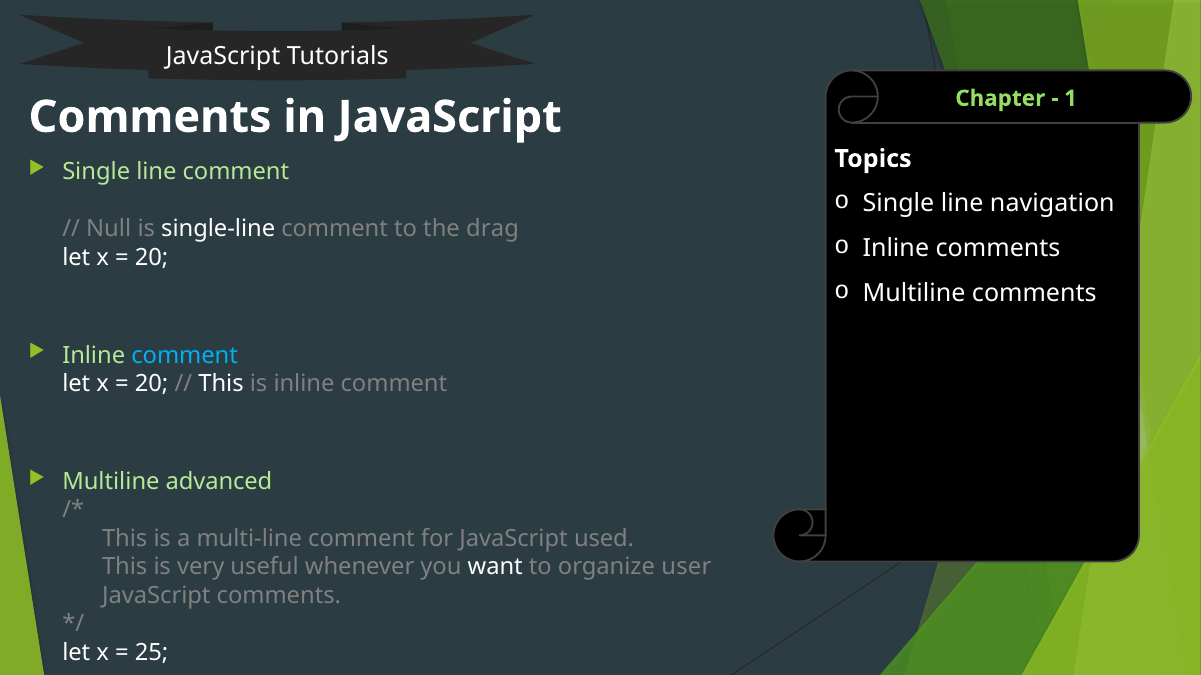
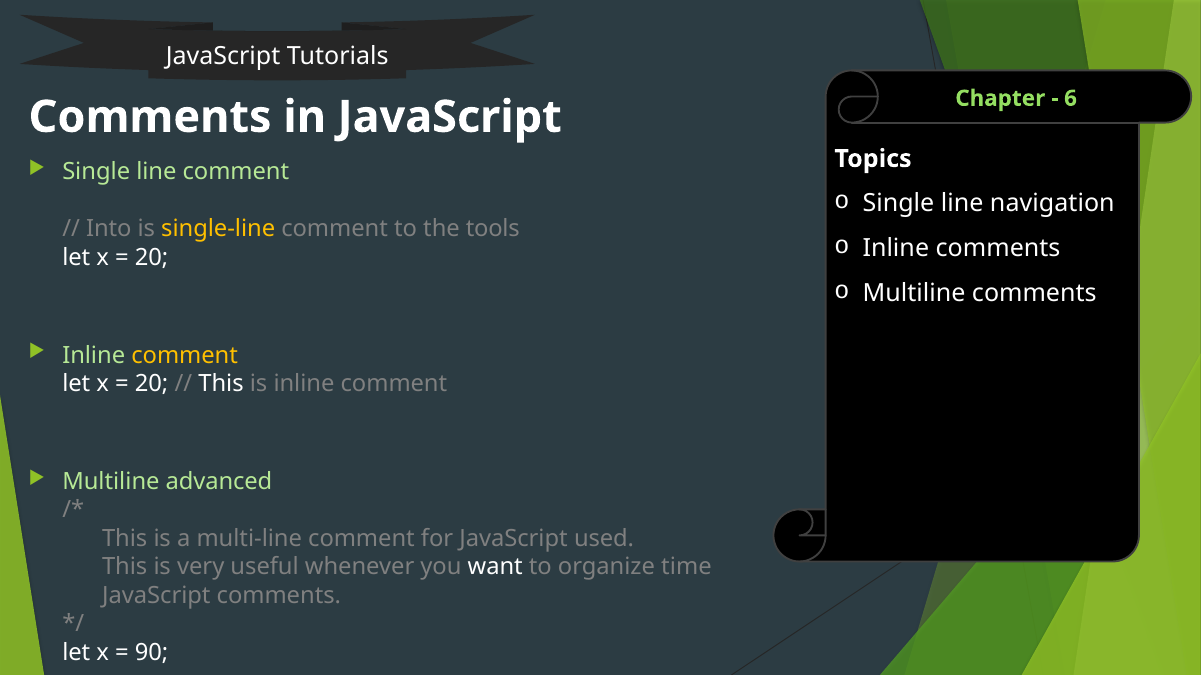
1: 1 -> 6 (1071, 98)
Null: Null -> Into (109, 229)
single-line colour: white -> yellow (218, 229)
drag: drag -> tools (493, 229)
comment colour: light blue -> yellow (185, 355)
user: user -> time (686, 568)
25: 25 -> 90 (152, 653)
